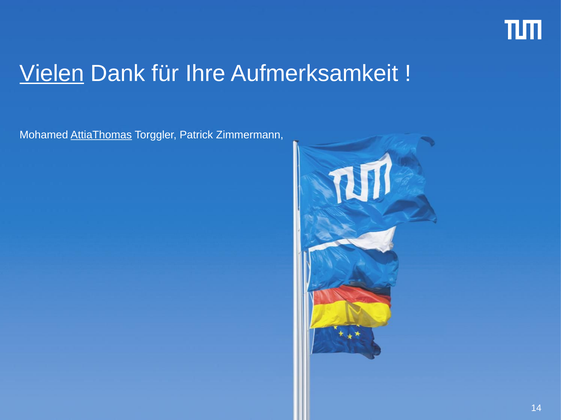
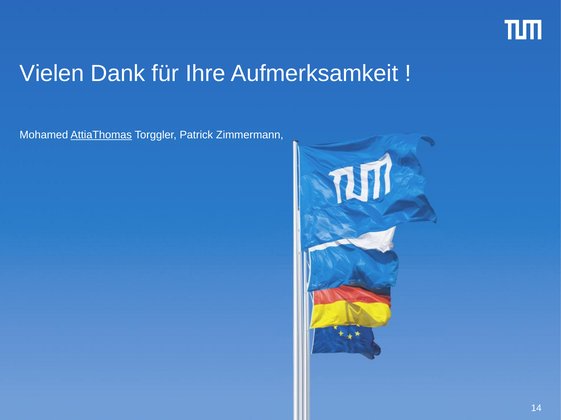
Vielen underline: present -> none (52, 74)
